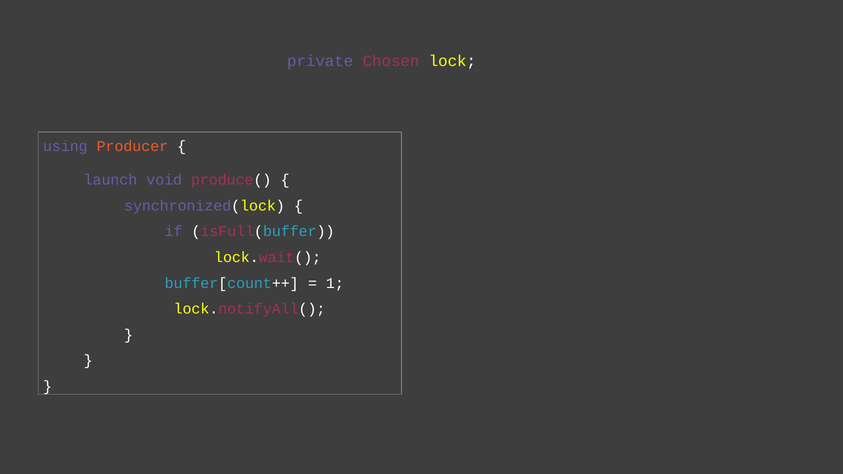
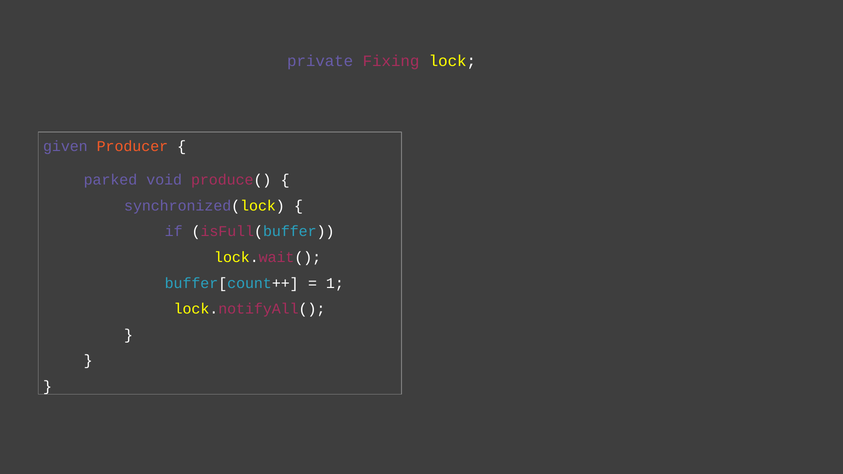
Chosen: Chosen -> Fixing (391, 61)
using: using -> given (65, 146)
launch: launch -> parked (110, 180)
